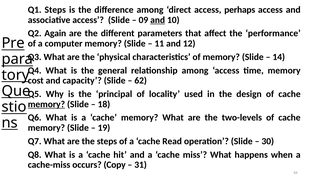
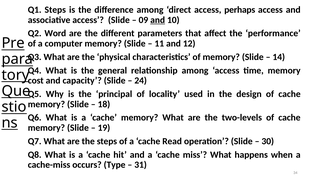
Again: Again -> Word (55, 33)
62: 62 -> 24 (141, 81)
memory underline: present -> none (46, 104)
Copy: Copy -> Type (115, 165)
